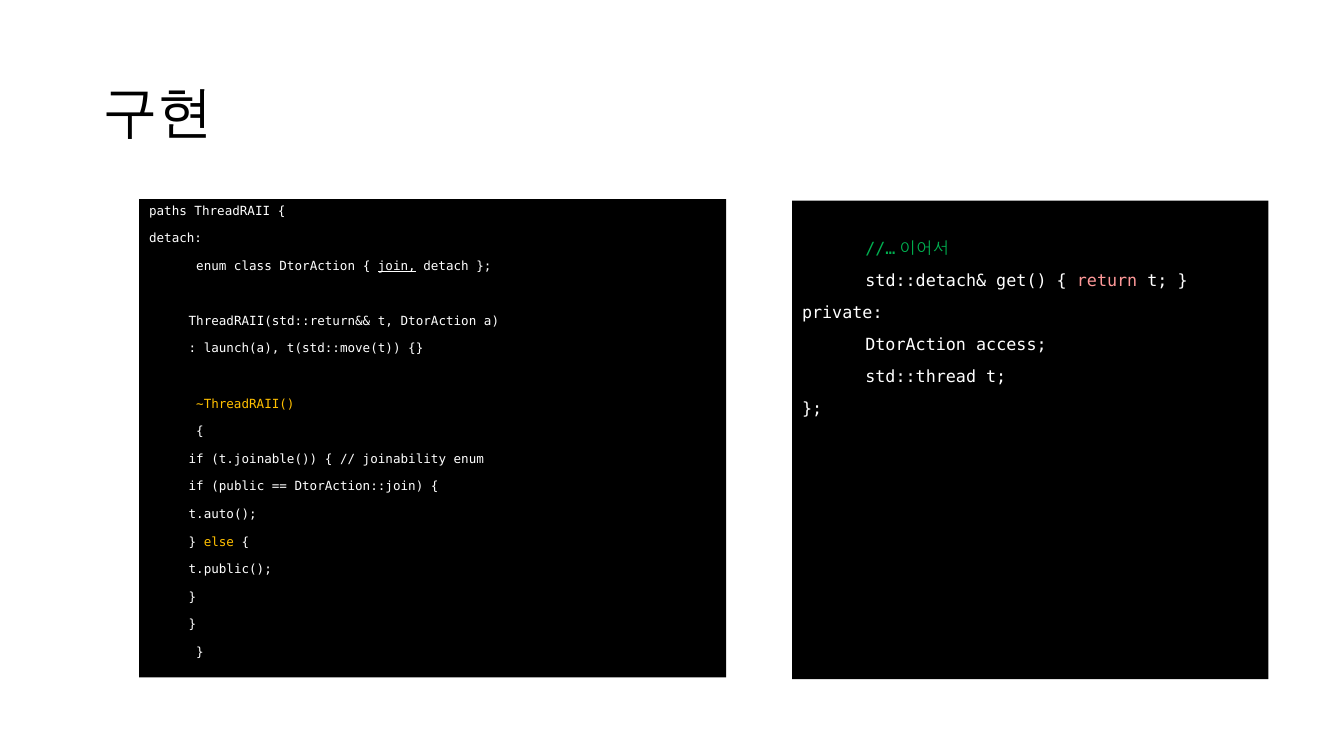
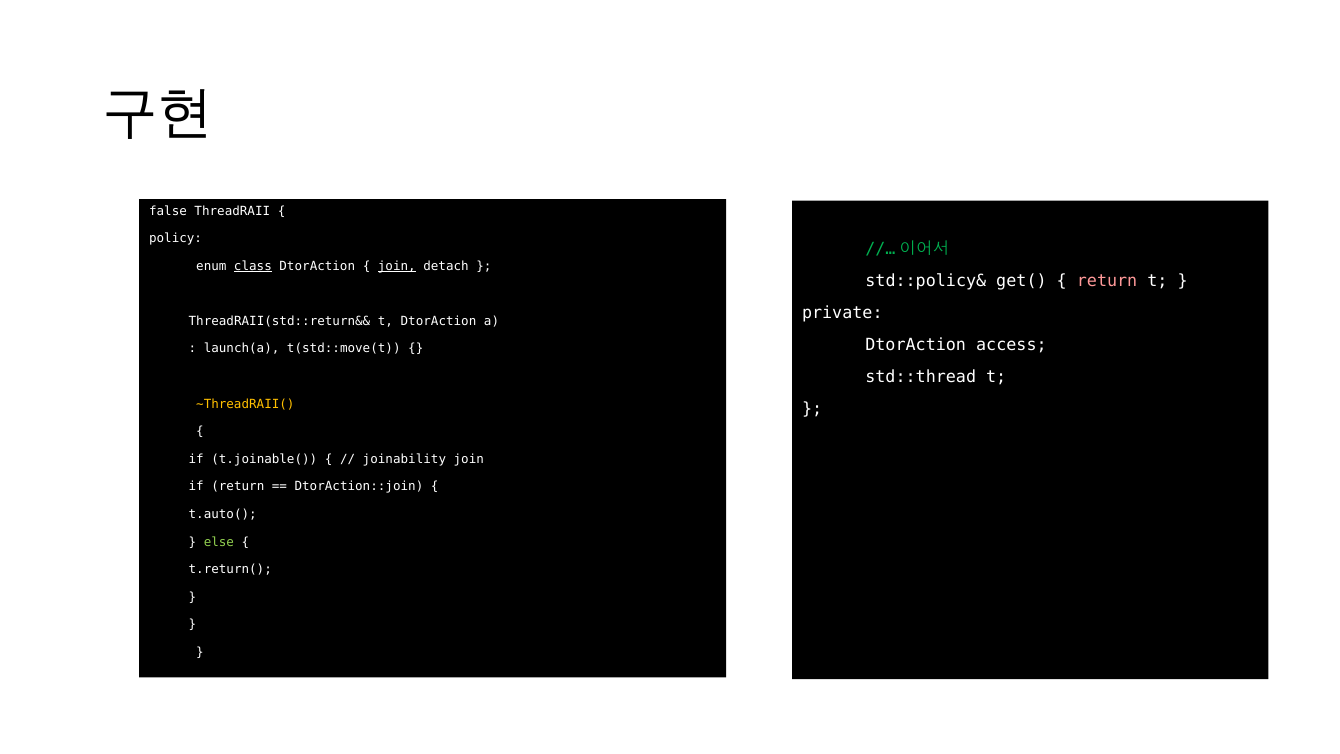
paths: paths -> false (168, 211)
detach: detach -> policy (176, 238)
class underline: none -> present (253, 266)
std::detach&: std::detach& -> std::policy& (926, 281)
joinability enum: enum -> join (469, 459)
if public: public -> return (238, 487)
else colour: yellow -> light green (219, 542)
t.public(: t.public( -> t.return( (230, 569)
